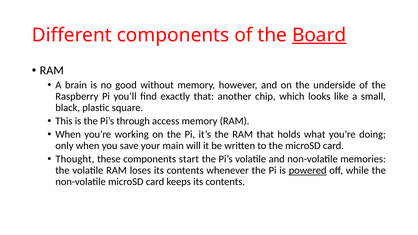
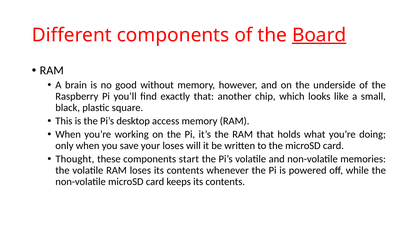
through: through -> desktop (133, 121)
your main: main -> loses (173, 146)
powered underline: present -> none (308, 171)
